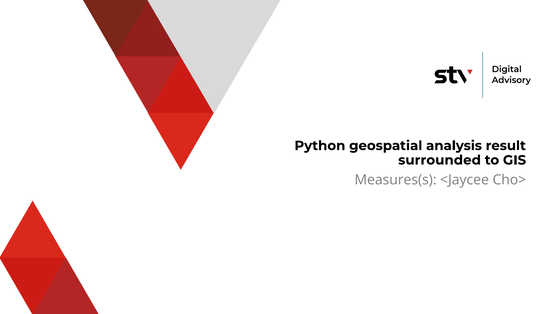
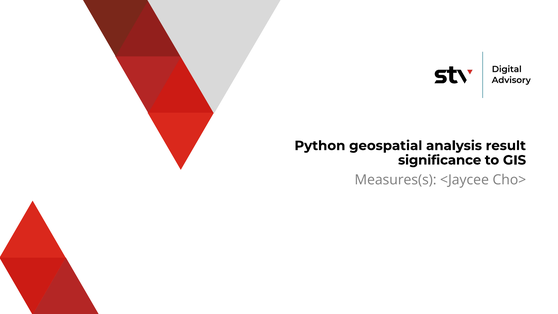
surrounded: surrounded -> significance (440, 160)
